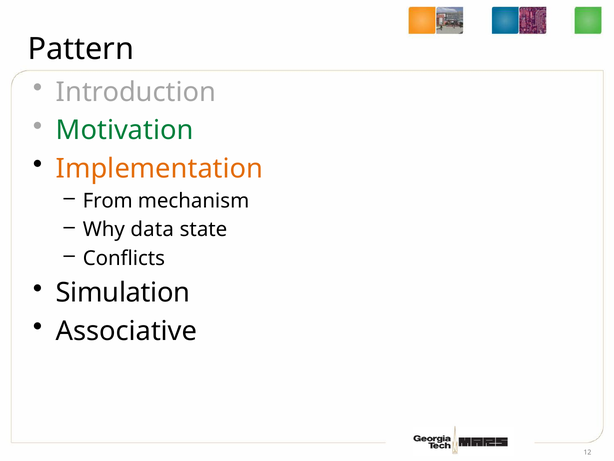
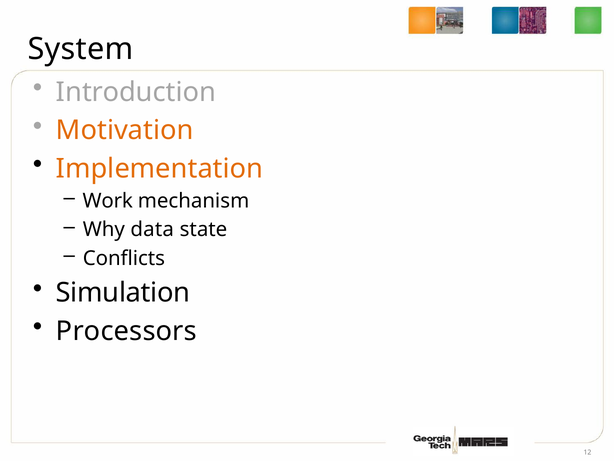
Pattern: Pattern -> System (81, 49)
Motivation colour: green -> orange (125, 130)
From: From -> Work (108, 201)
Associative: Associative -> Processors (126, 331)
